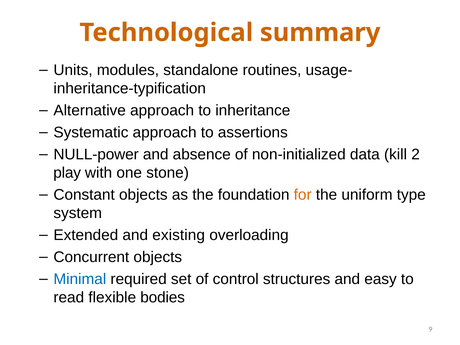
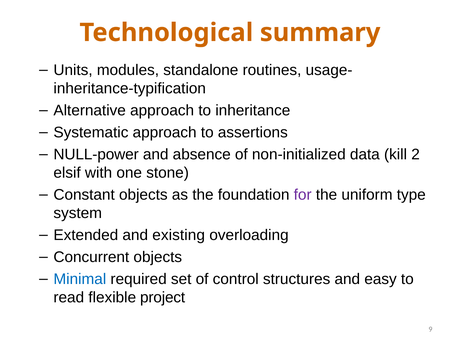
play: play -> elsif (67, 173)
for colour: orange -> purple (303, 195)
bodies: bodies -> project (163, 298)
